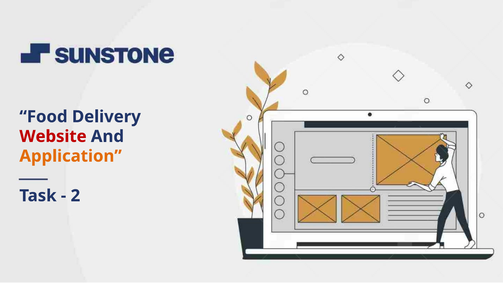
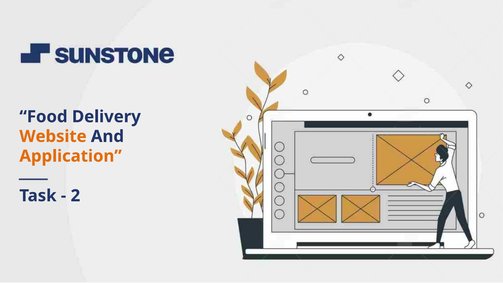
Website colour: red -> orange (53, 136)
